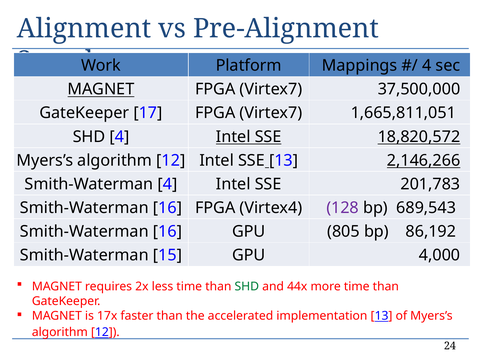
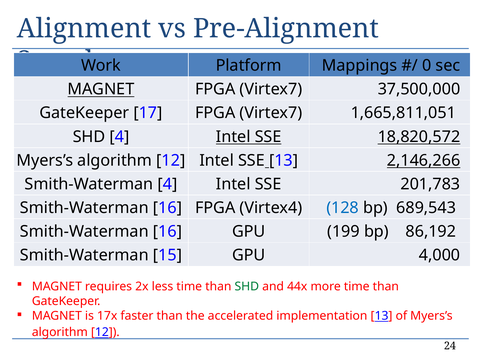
4: 4 -> 0 (427, 66)
128 colour: purple -> blue (343, 208)
805: 805 -> 199 (344, 231)
